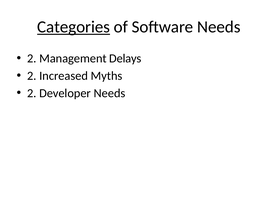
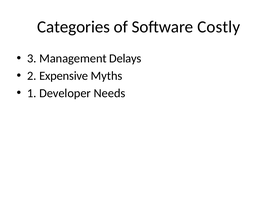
Categories underline: present -> none (74, 27)
Software Needs: Needs -> Costly (219, 27)
2: 2 -> 3 (32, 58)
Increased: Increased -> Expensive (64, 76)
2: 2 -> 1 (32, 93)
